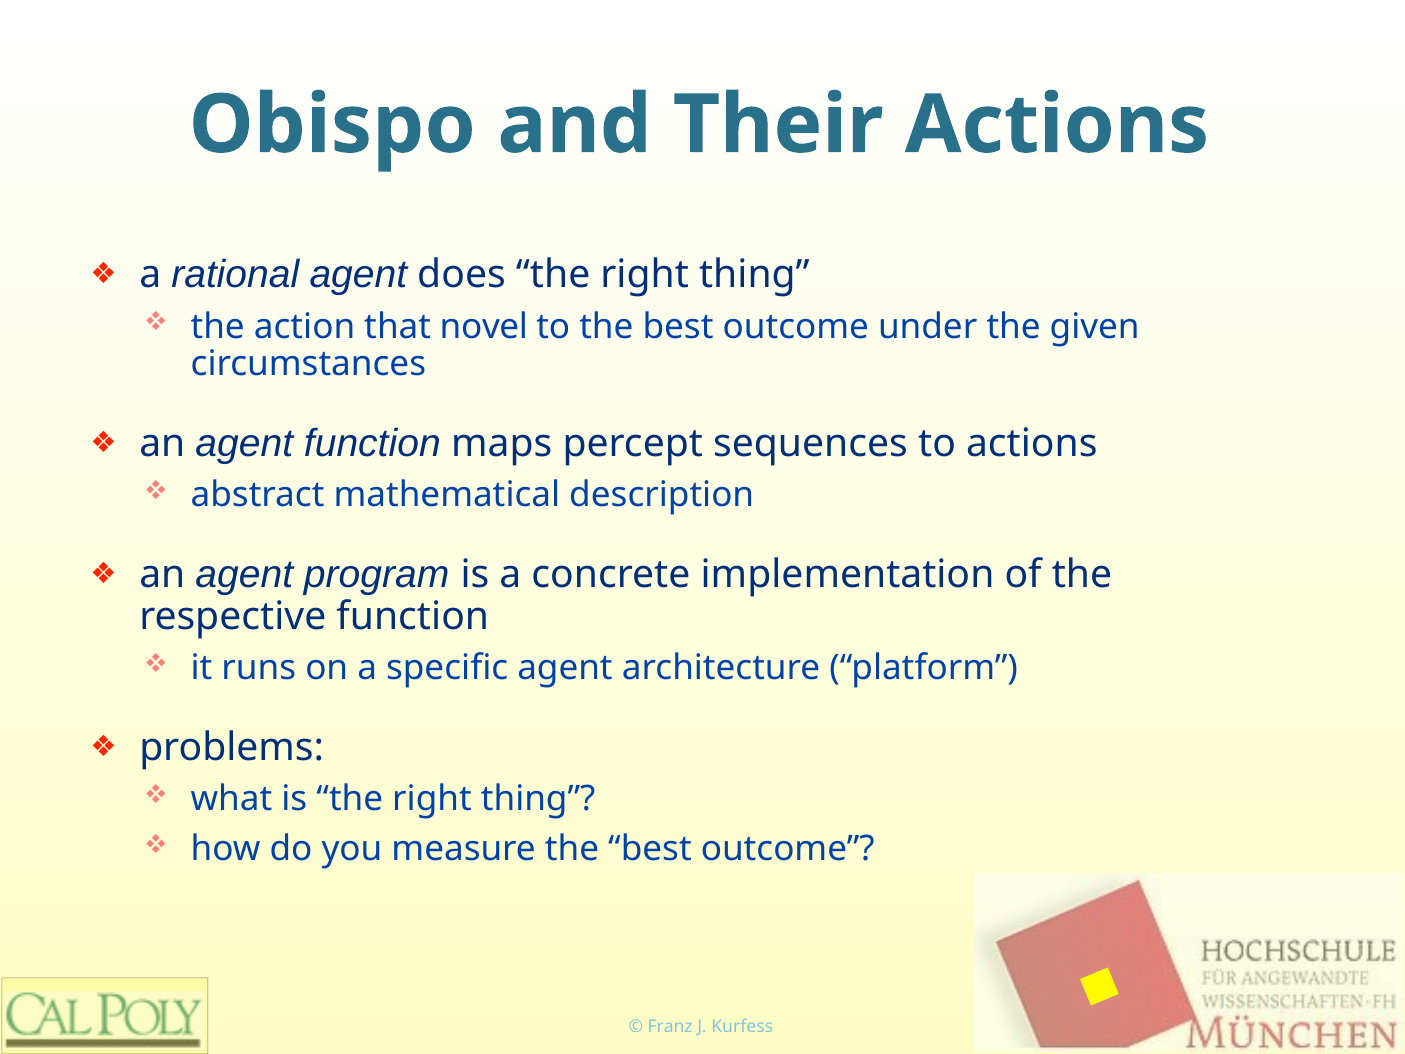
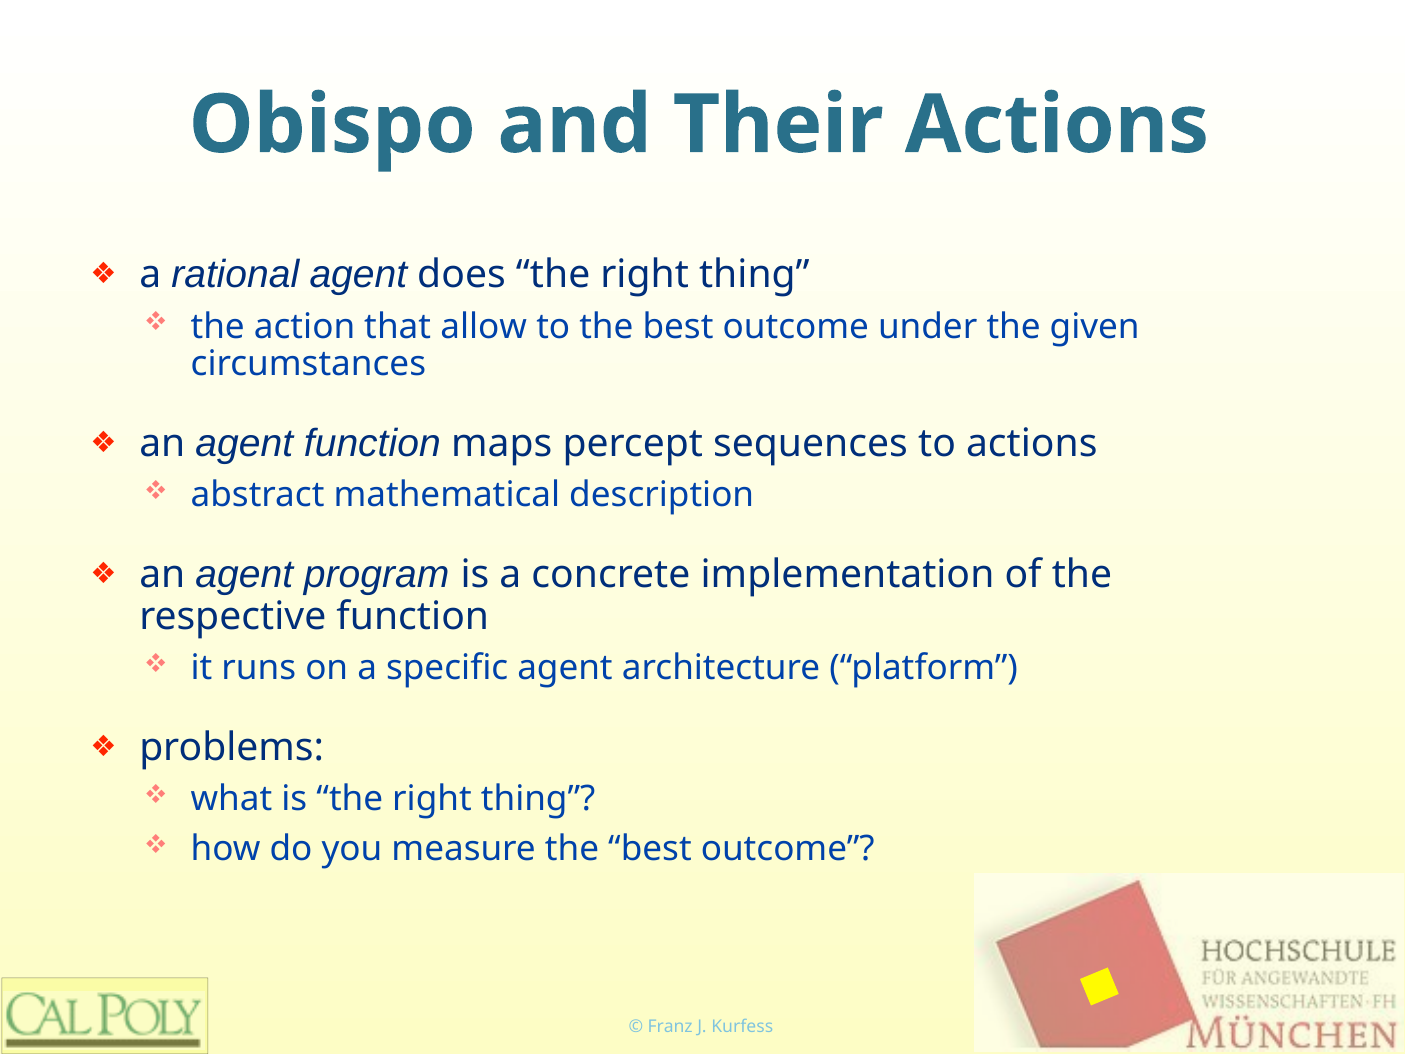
novel: novel -> allow (484, 326)
